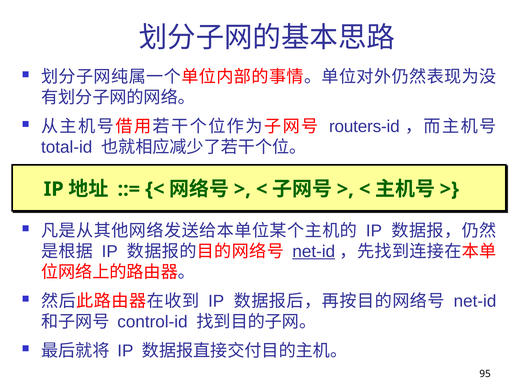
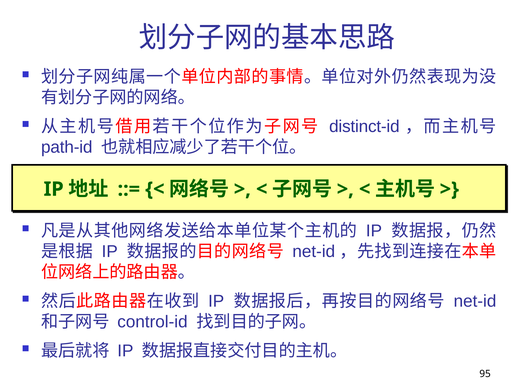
routers-id: routers-id -> distinct-id (364, 127)
total-id: total-id -> path-id (67, 147)
net-id underline: present -> none (314, 251)
